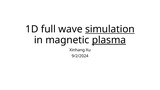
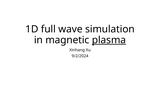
simulation underline: present -> none (110, 29)
